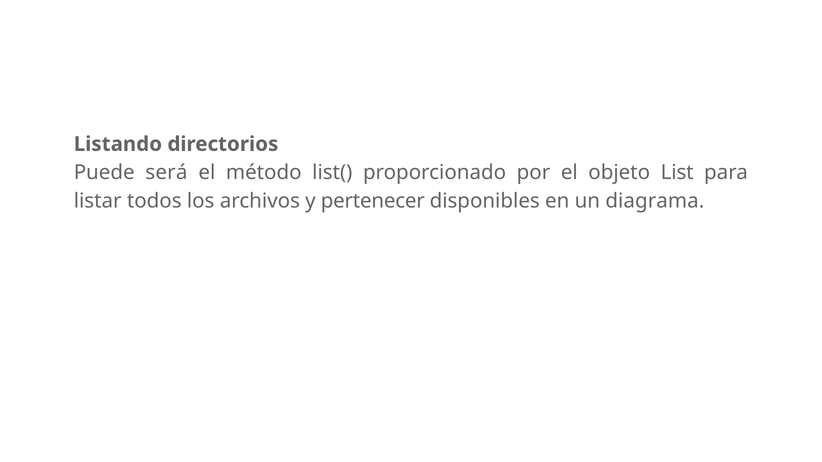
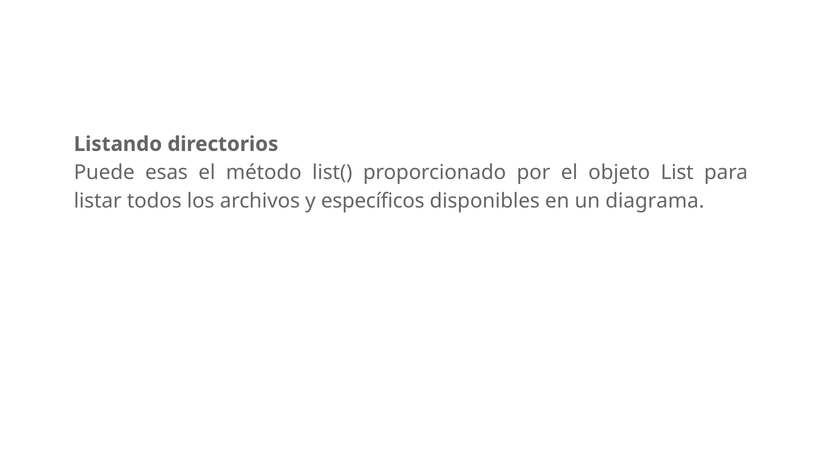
será: será -> esas (167, 173)
pertenecer: pertenecer -> específicos (373, 201)
